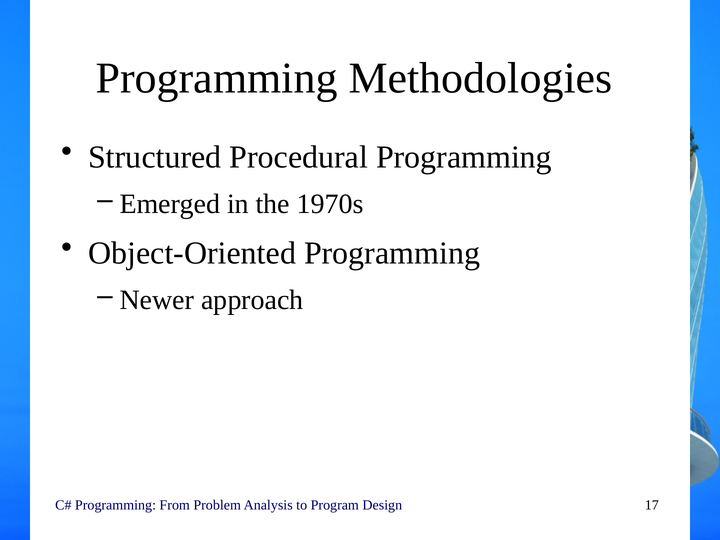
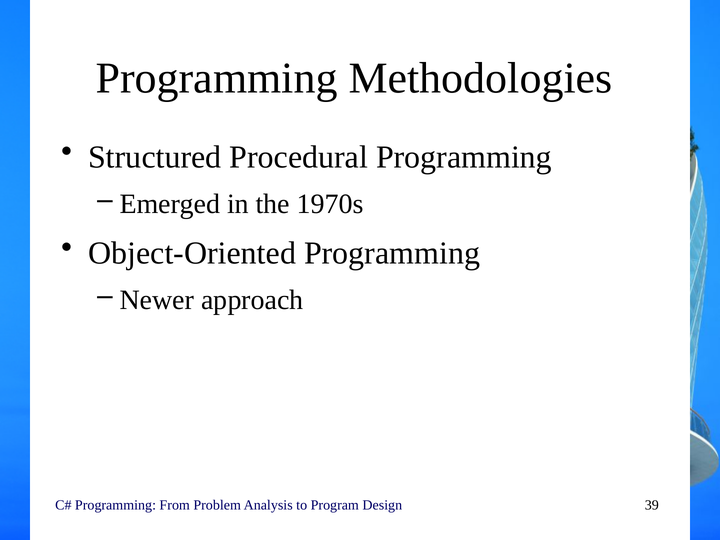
17: 17 -> 39 (652, 505)
